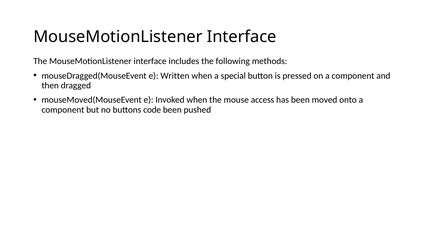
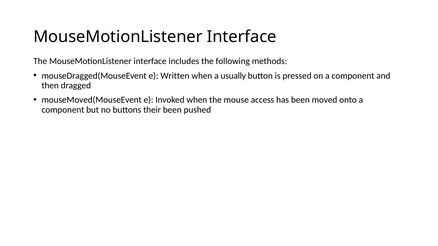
special: special -> usually (233, 76)
code: code -> their (152, 110)
